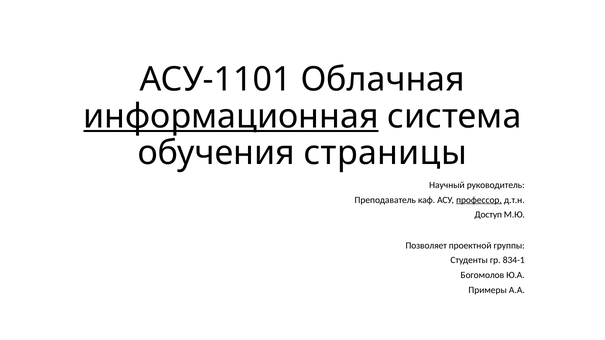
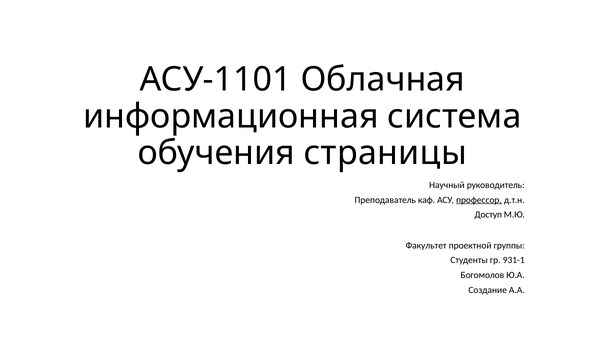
информационная underline: present -> none (231, 117)
Позволяет: Позволяет -> Факультет (426, 246)
834-1: 834-1 -> 931-1 (514, 260)
Примеры: Примеры -> Создание (488, 290)
